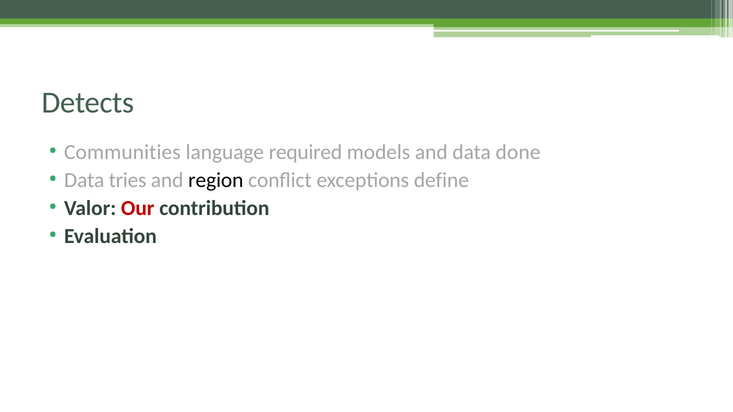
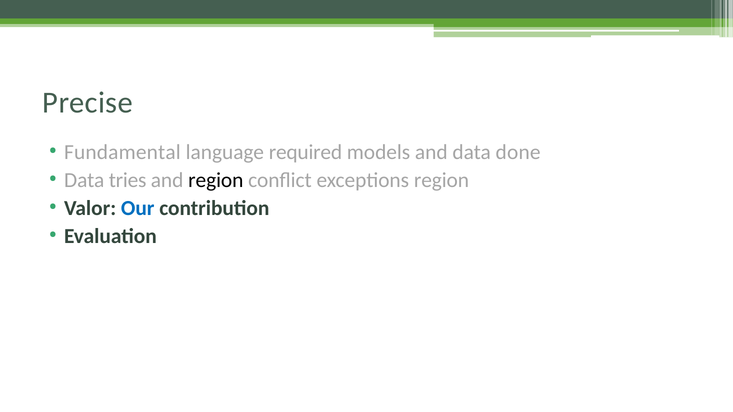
Detects: Detects -> Precise (88, 103)
Communities: Communities -> Fundamental (122, 152)
exceptions define: define -> region (441, 180)
Our colour: red -> blue (138, 208)
